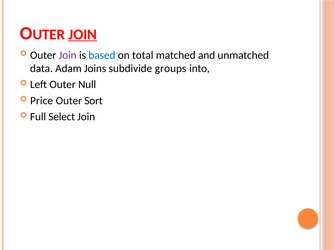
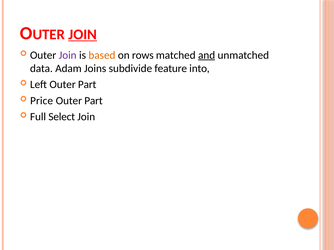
based colour: blue -> orange (102, 55)
total: total -> rows (143, 55)
and underline: none -> present (207, 55)
groups: groups -> feature (171, 69)
Left Outer Null: Null -> Part (87, 85)
Sort: Sort -> Part (93, 101)
